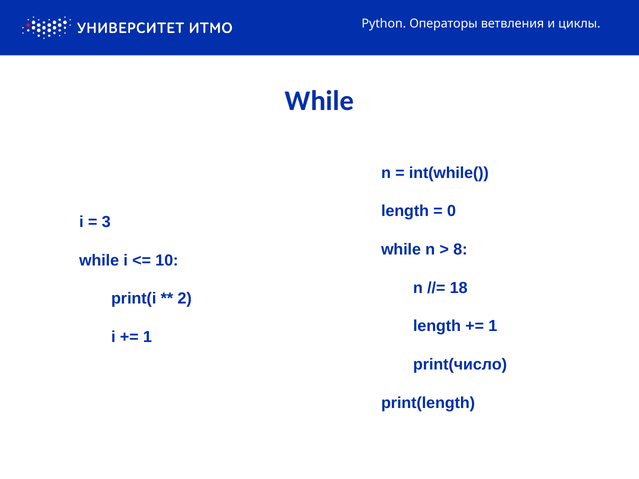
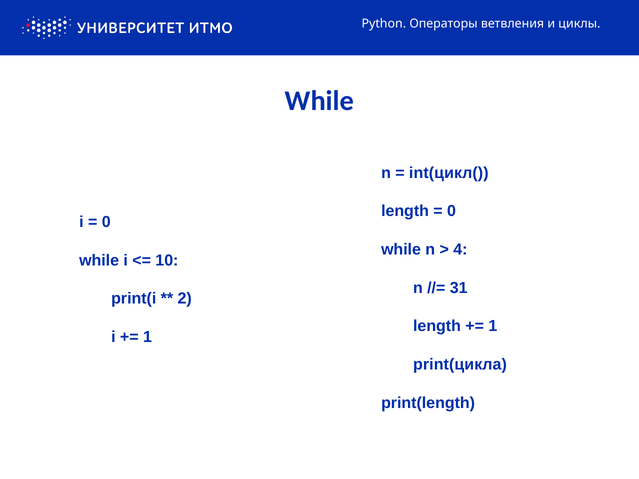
int(while(: int(while( -> int(цикл( (449, 173)
3: 3 -> 0 (106, 222)
8: 8 -> 4 (460, 250)
18: 18 -> 31 (459, 288)
print(число: print(число -> print(цикла (460, 365)
